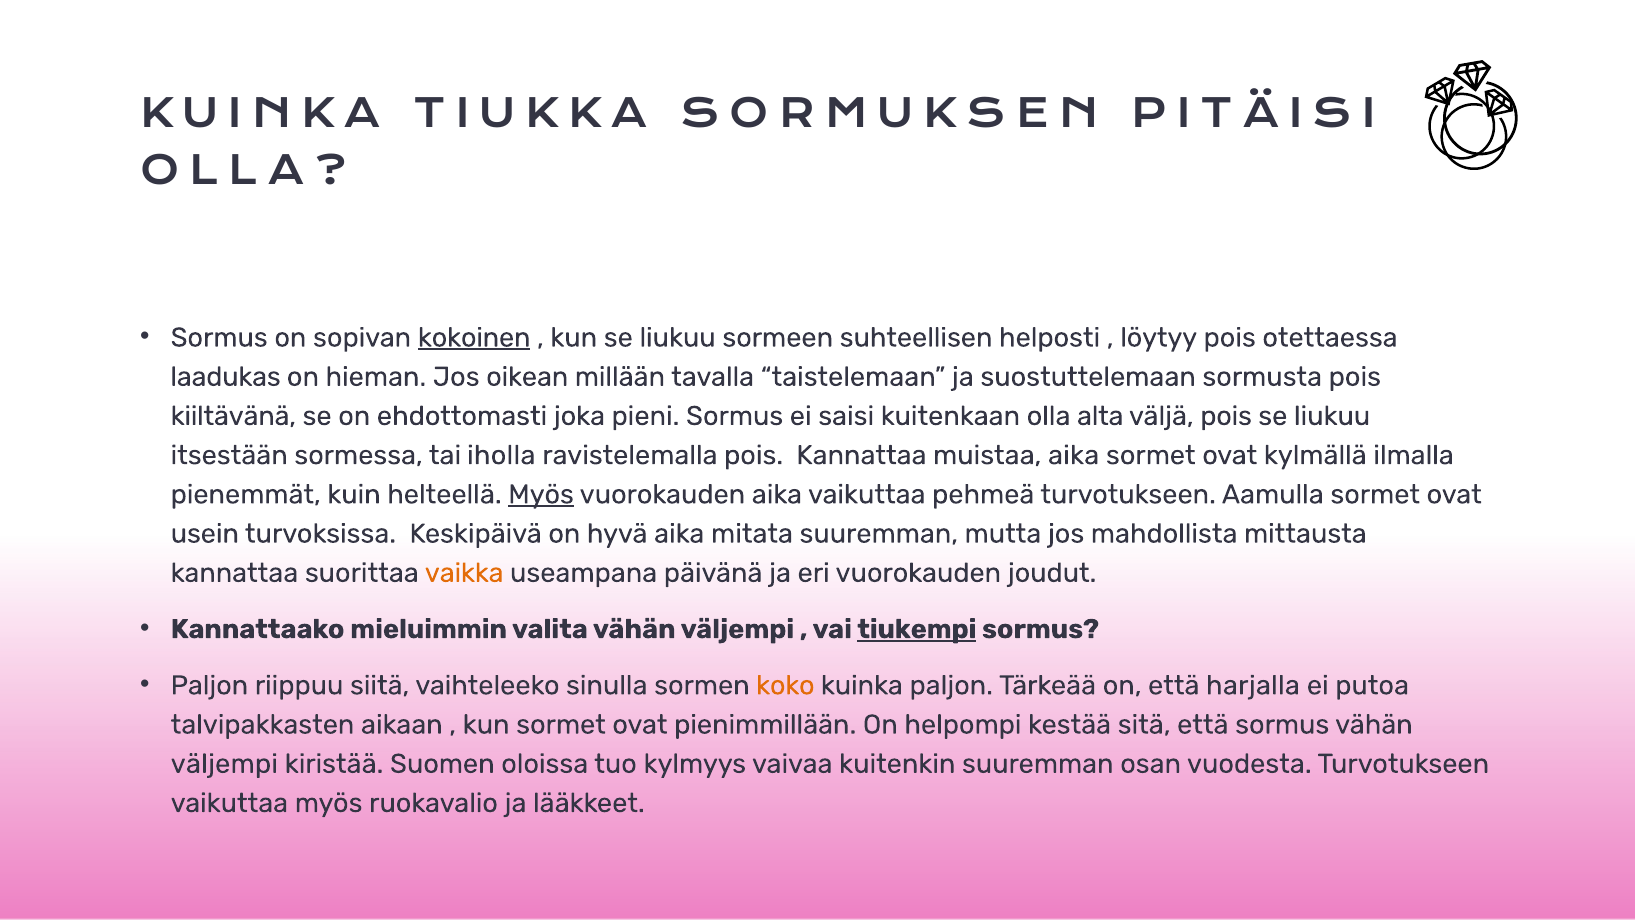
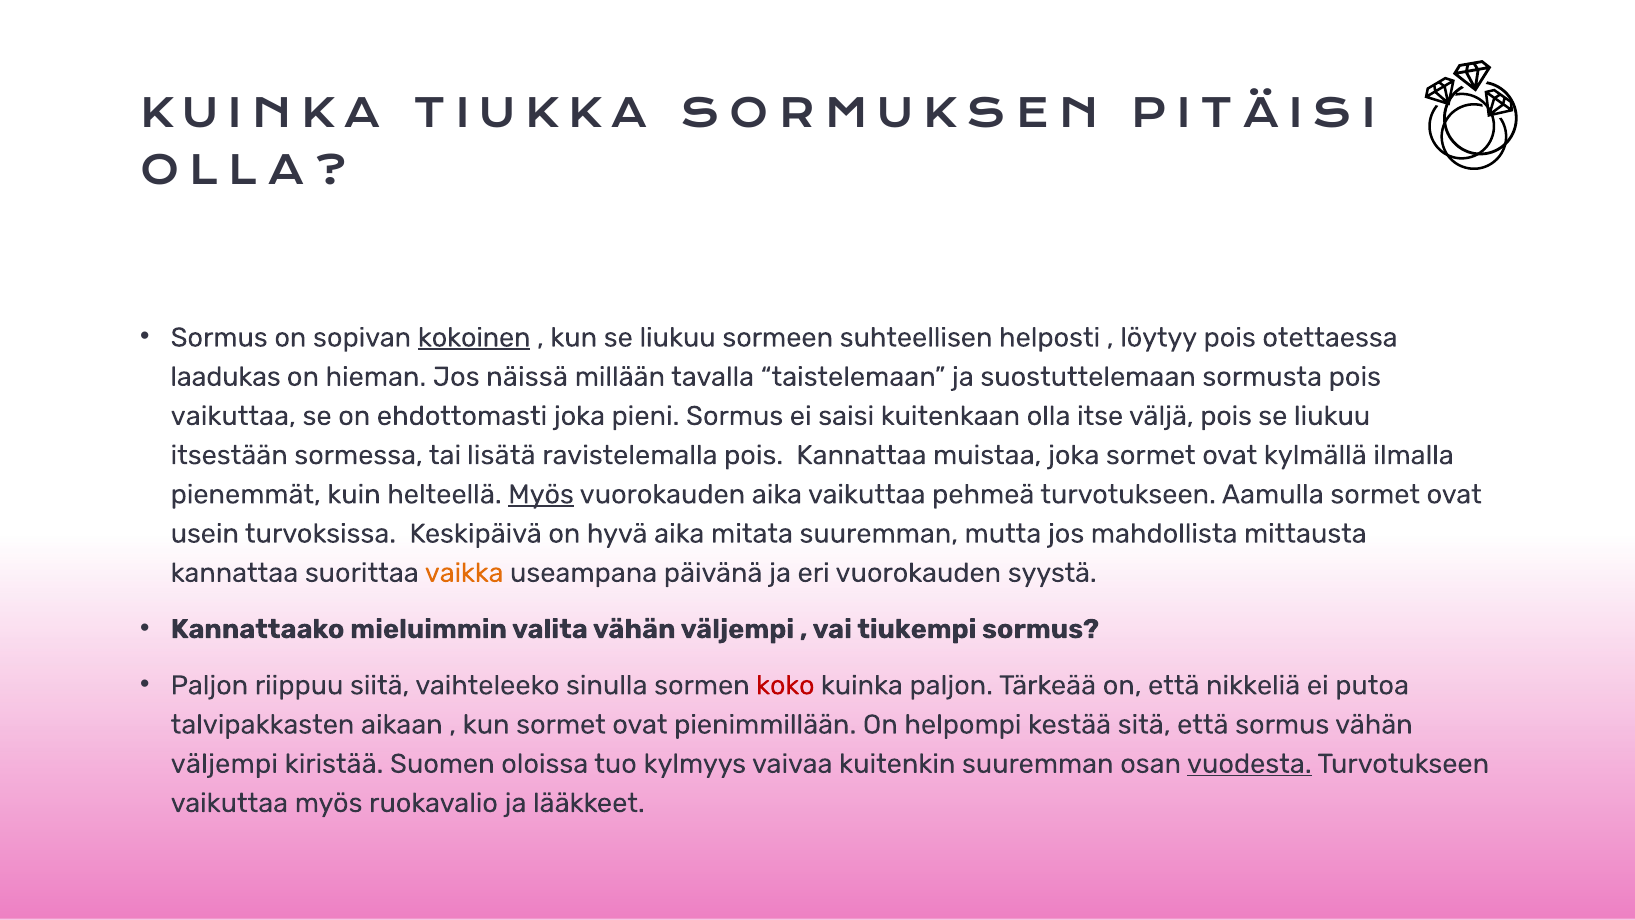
oikean: oikean -> näissä (527, 377)
kiiltävänä: kiiltävänä -> vaikuttaa (233, 416)
alta: alta -> itse (1100, 416)
iholla: iholla -> lisätä (501, 455)
muistaa aika: aika -> joka (1074, 455)
joudut: joudut -> syystä (1052, 573)
tiukempi underline: present -> none (917, 629)
koko colour: orange -> red (785, 685)
harjalla: harjalla -> nikkeliä (1253, 685)
vuodesta underline: none -> present (1249, 764)
